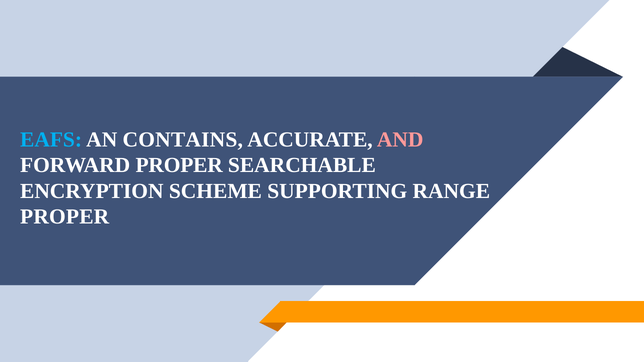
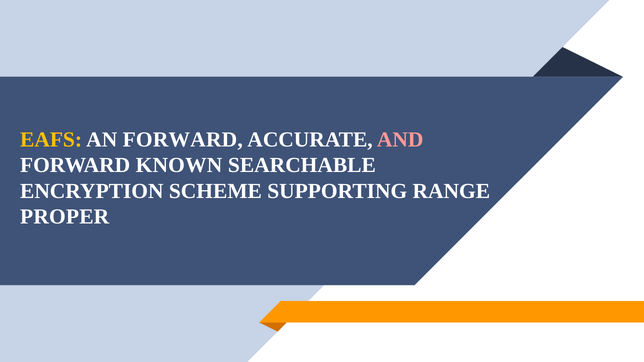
EAFS colour: light blue -> yellow (51, 140)
AN CONTAINS: CONTAINS -> FORWARD (183, 140)
FORWARD PROPER: PROPER -> KNOWN (179, 165)
